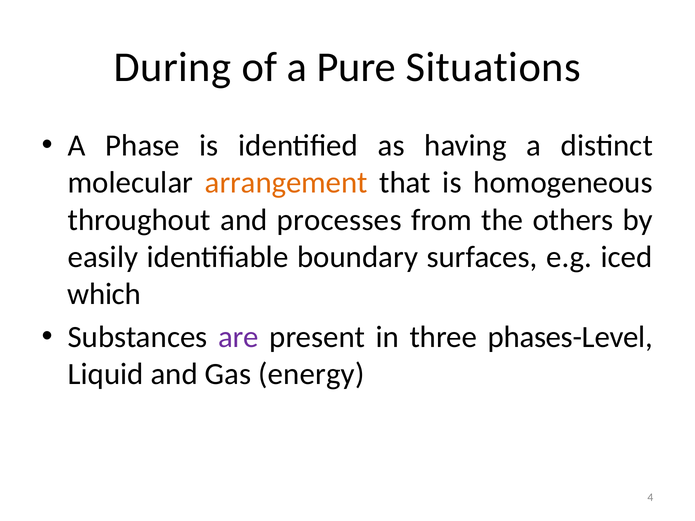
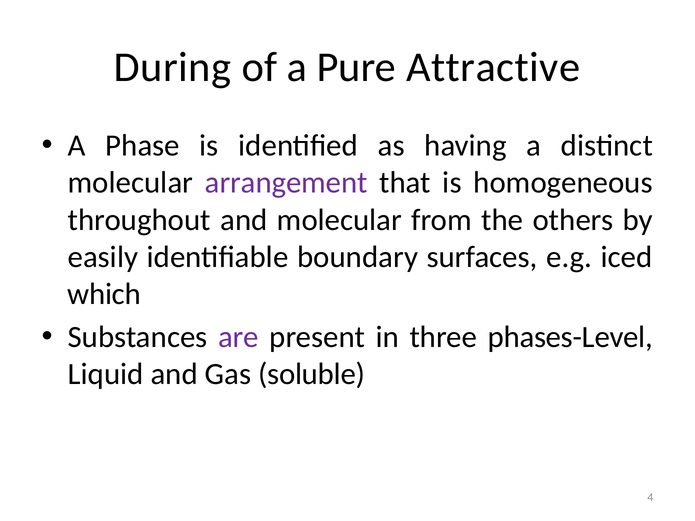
Situations: Situations -> Attractive (493, 67)
arrangement colour: orange -> purple (286, 183)
and processes: processes -> molecular (339, 220)
energy: energy -> soluble (312, 374)
